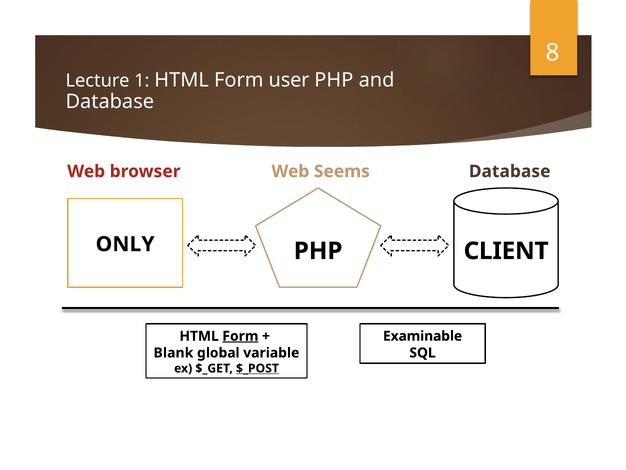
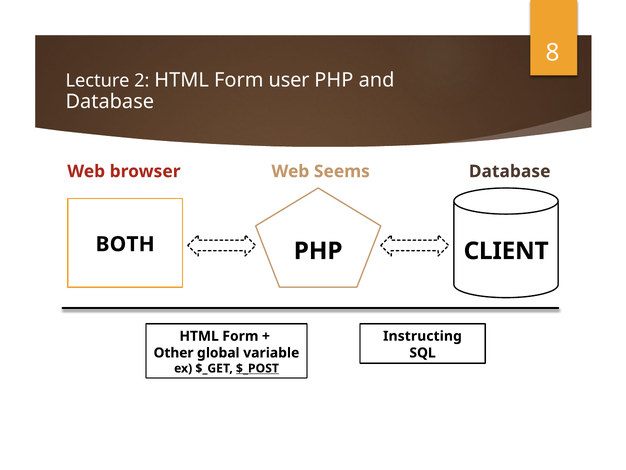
1: 1 -> 2 (142, 81)
ONLY: ONLY -> BOTH (125, 244)
Examinable: Examinable -> Instructing (422, 336)
Form underline: present -> none (240, 336)
Blank: Blank -> Other (174, 353)
